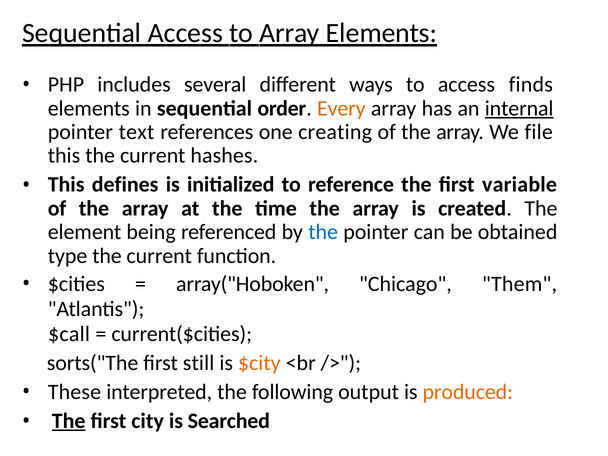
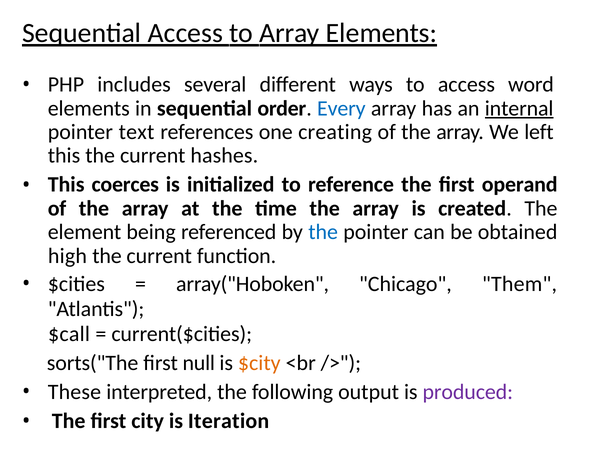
finds: finds -> word (531, 85)
Every colour: orange -> blue (341, 108)
file: file -> left (539, 132)
defines: defines -> coerces (125, 185)
variable: variable -> operand (520, 185)
type: type -> high (67, 256)
still: still -> null (199, 363)
produced colour: orange -> purple (468, 392)
The underline: present -> none (69, 421)
Searched: Searched -> Iteration (229, 421)
